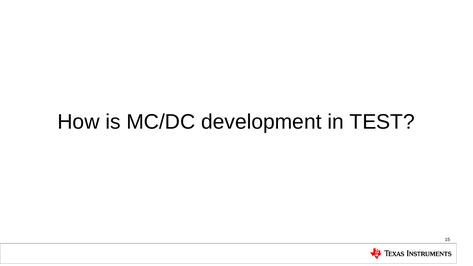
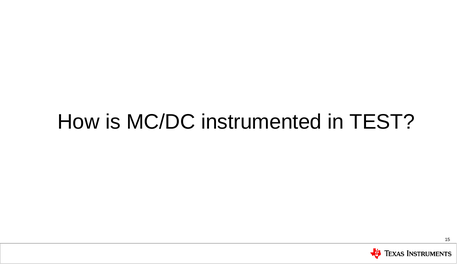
development: development -> instrumented (261, 122)
